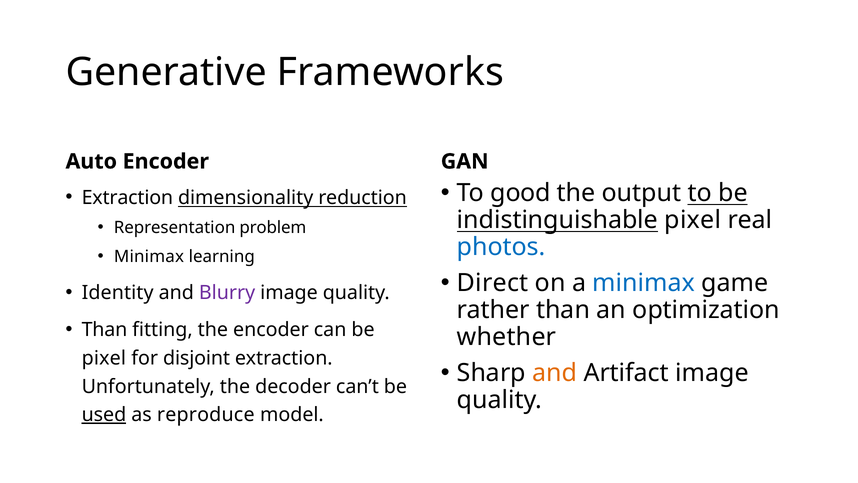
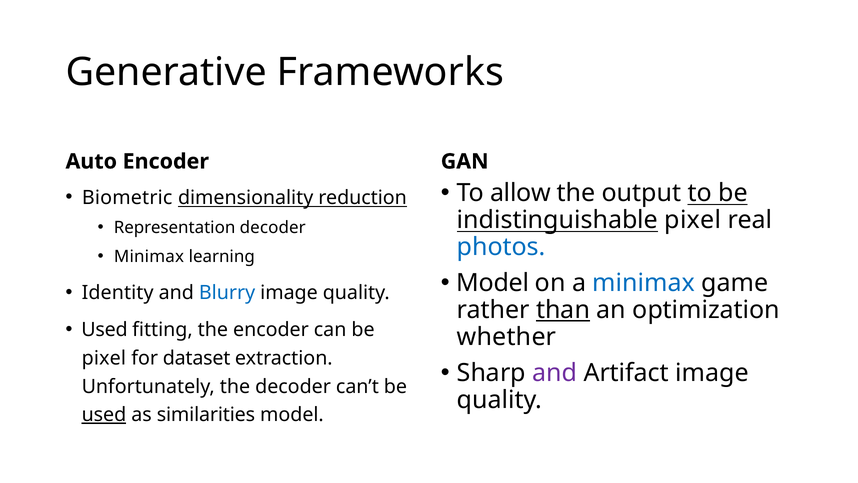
good: good -> allow (521, 193)
Extraction: Extraction -> Biometric (127, 197)
Representation problem: problem -> decoder (273, 228)
Direct: Direct -> Model (493, 283)
Blurry colour: purple -> blue (227, 292)
than underline: none -> present (563, 310)
Than: Than -> Used (104, 330)
disjoint: disjoint -> dataset (197, 358)
and colour: orange -> purple (555, 373)
reproduce: reproduce -> similarities (206, 415)
